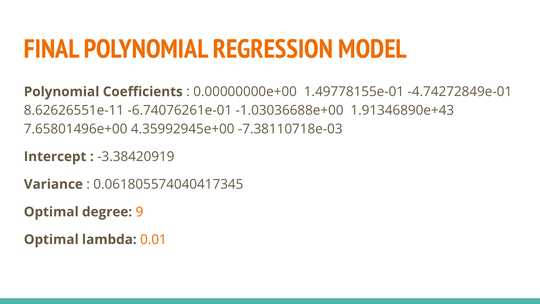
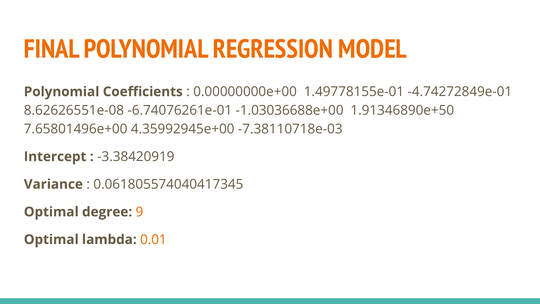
8.62626551e-11: 8.62626551e-11 -> 8.62626551e-08 (74, 110)
1.91346890e+43: 1.91346890e+43 -> 1.91346890e+50 (402, 110)
